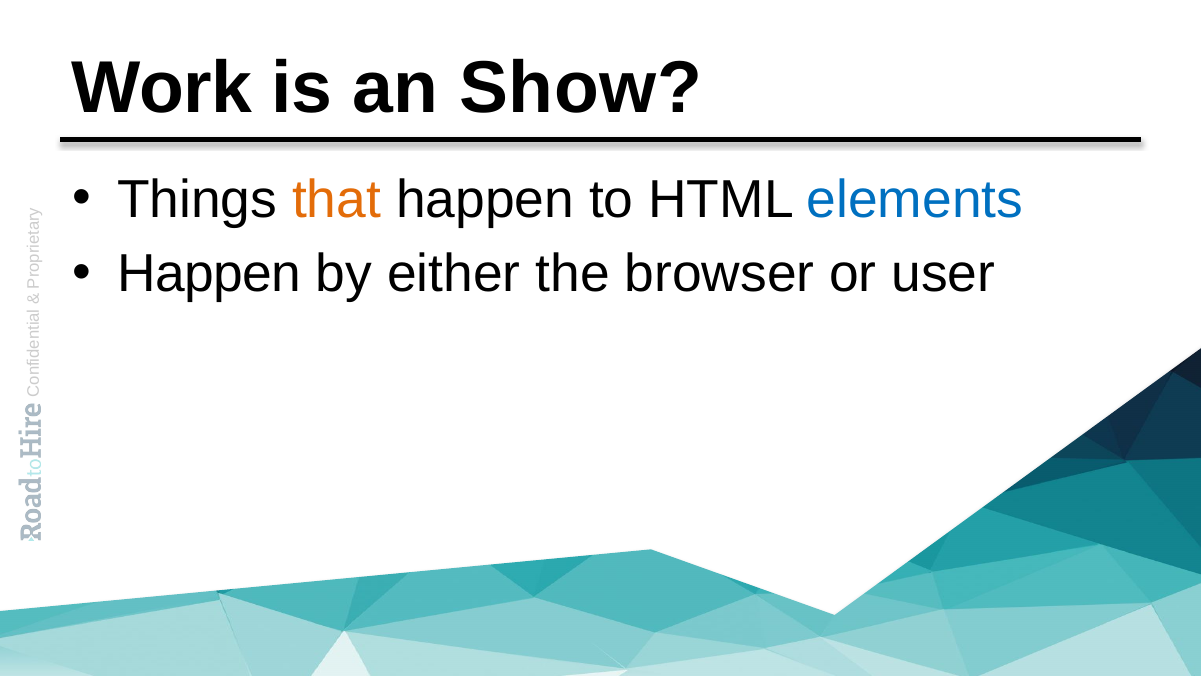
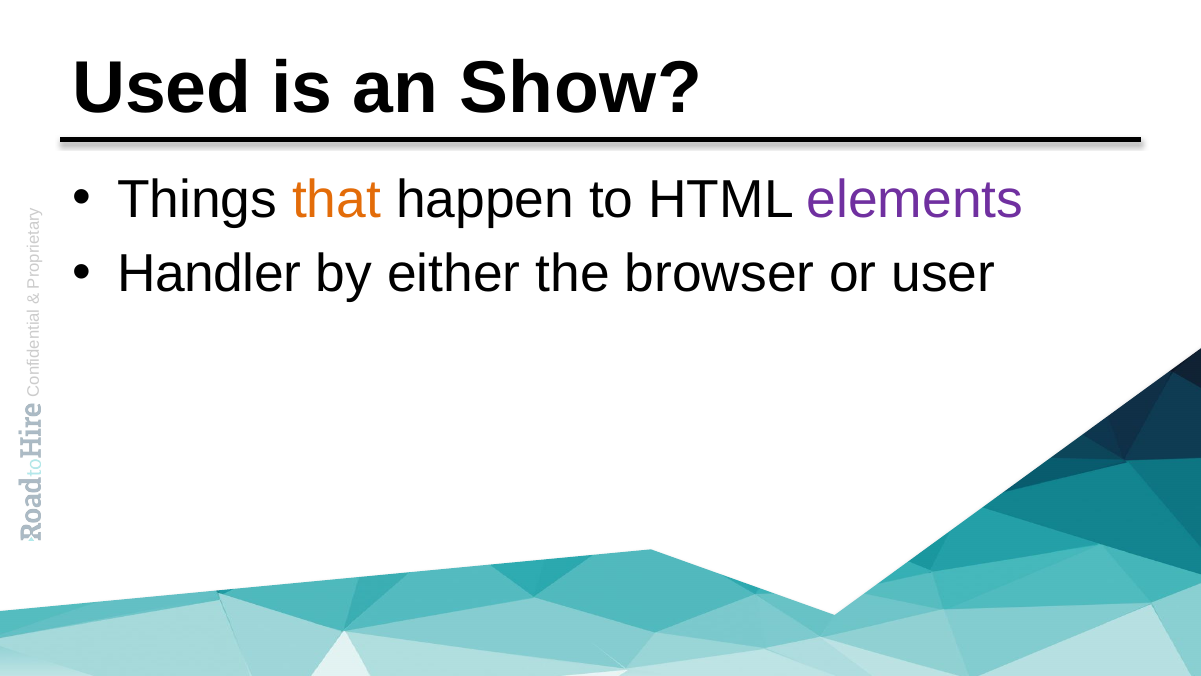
Work: Work -> Used (162, 88)
elements colour: blue -> purple (915, 199)
Happen: Happen -> Handler (209, 274)
